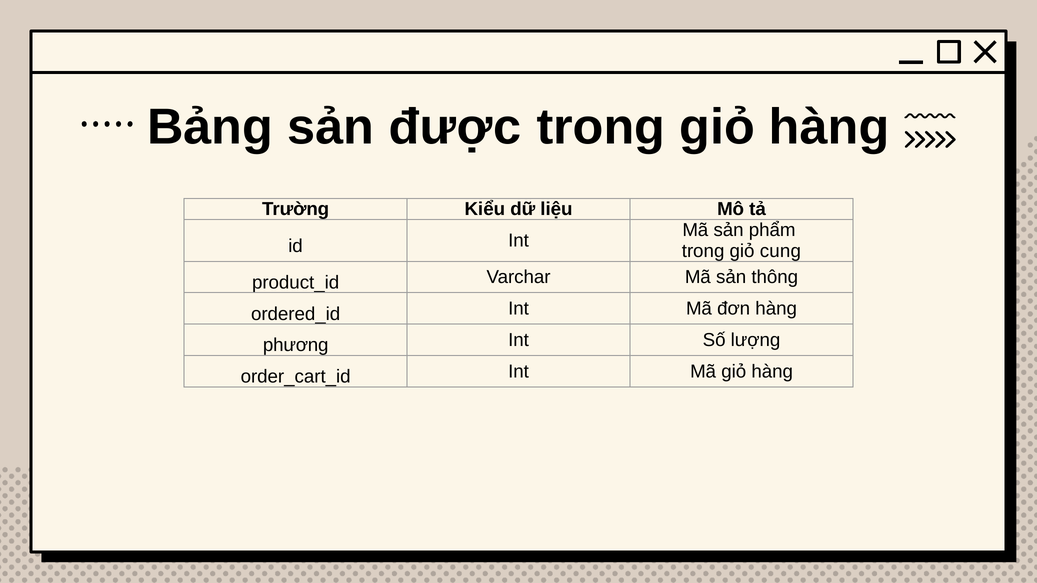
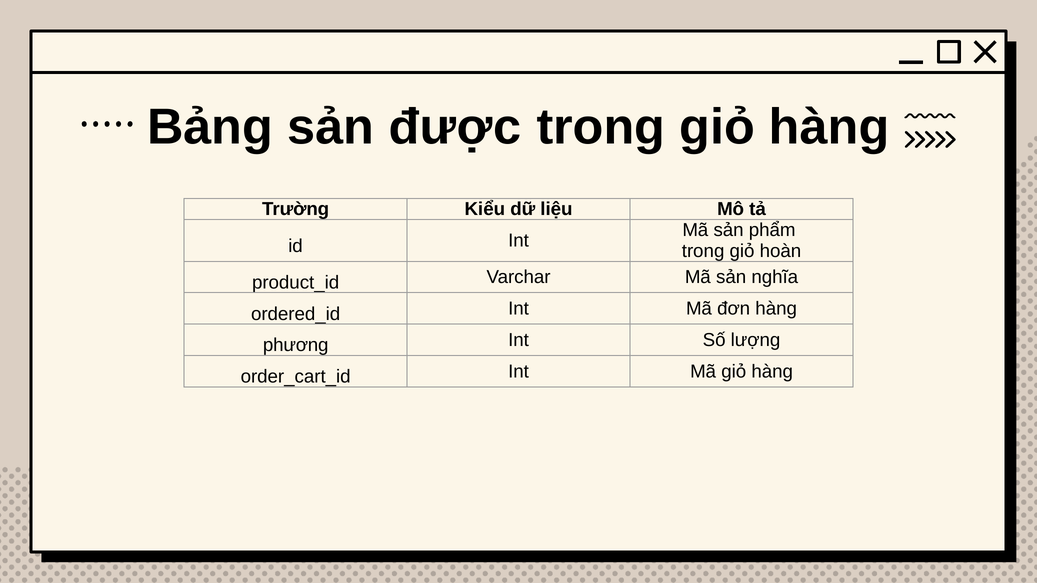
cung: cung -> hoàn (780, 251)
thông: thông -> nghĩa (775, 277)
